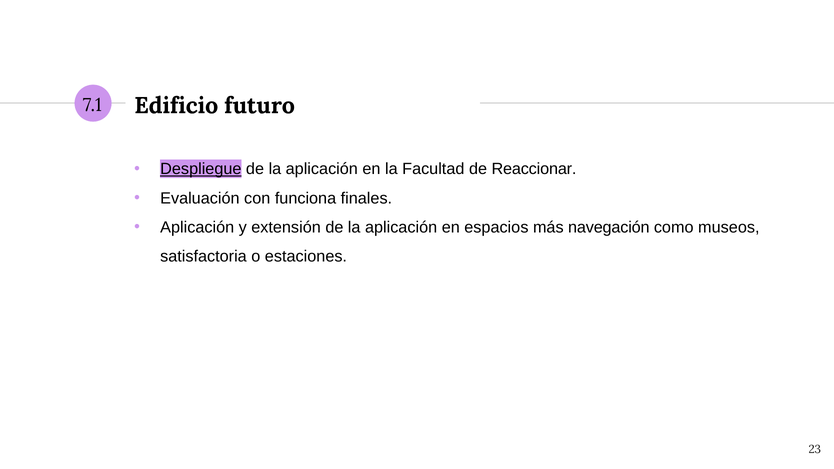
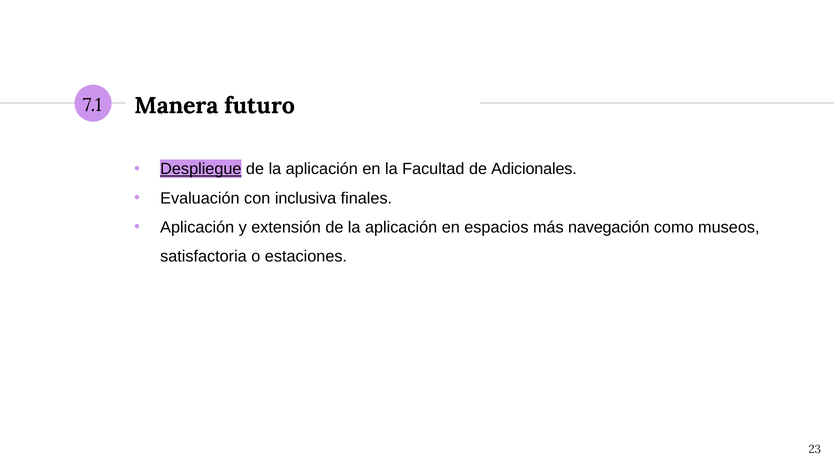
Edificio: Edificio -> Manera (176, 106)
Reaccionar: Reaccionar -> Adicionales (534, 169)
funciona: funciona -> inclusiva (306, 198)
